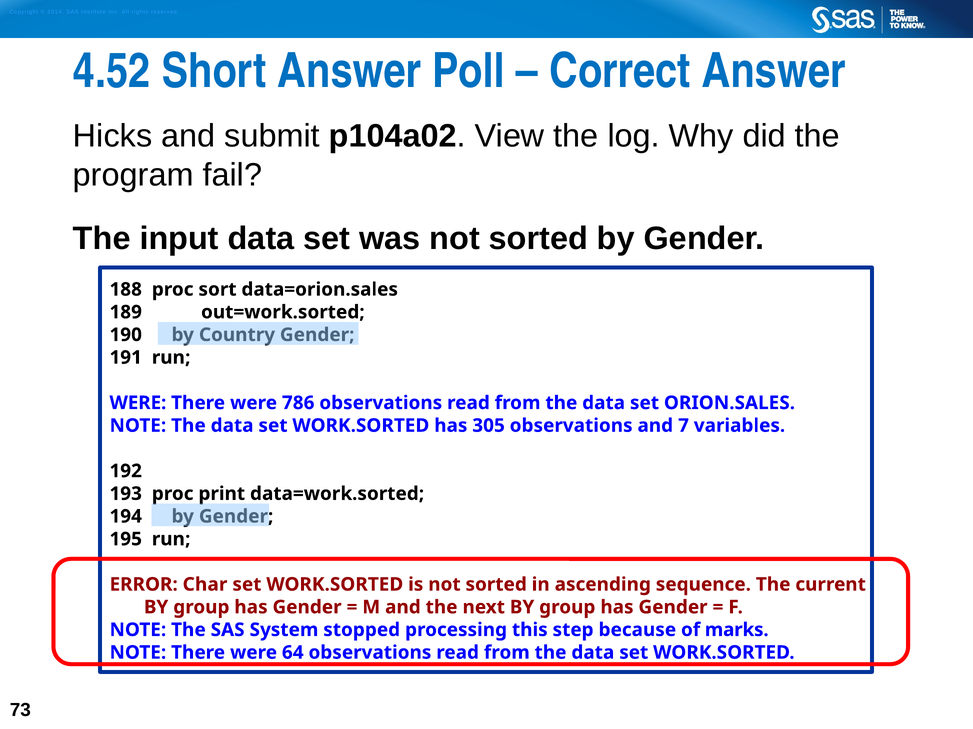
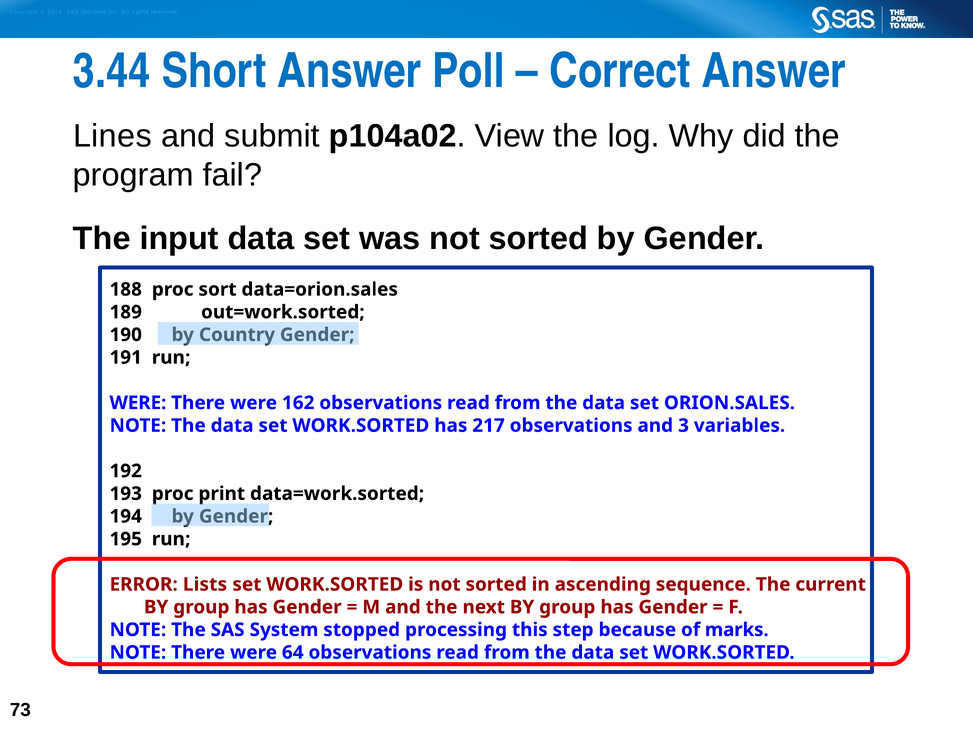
4.52: 4.52 -> 3.44 (112, 71)
Hicks: Hicks -> Lines (112, 136)
786: 786 -> 162 (298, 403)
305: 305 -> 217 (489, 426)
7: 7 -> 3 (684, 426)
Char: Char -> Lists (205, 585)
